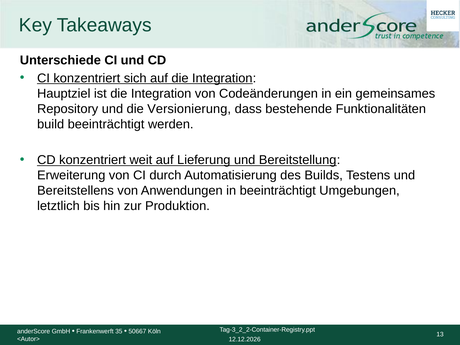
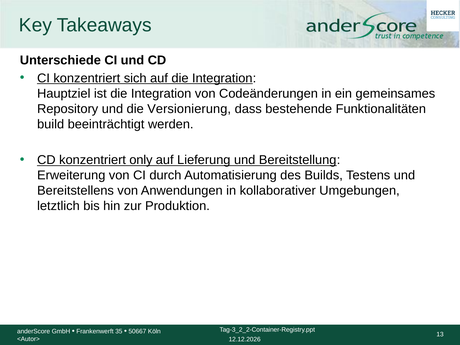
weit: weit -> only (141, 160)
in beeinträchtigt: beeinträchtigt -> kollaborativer (278, 191)
